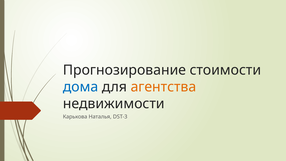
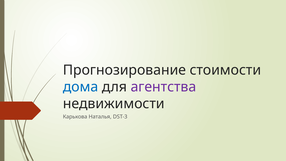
агентства colour: orange -> purple (163, 87)
